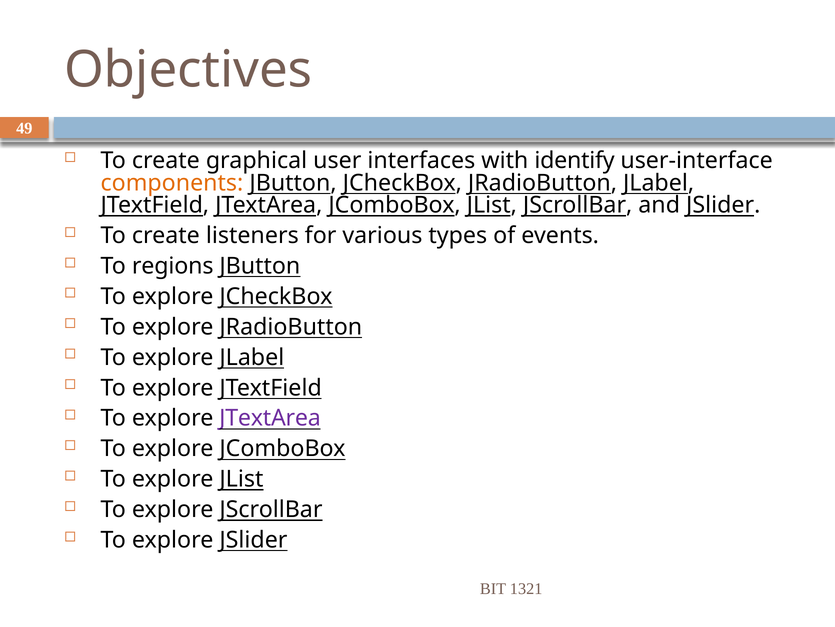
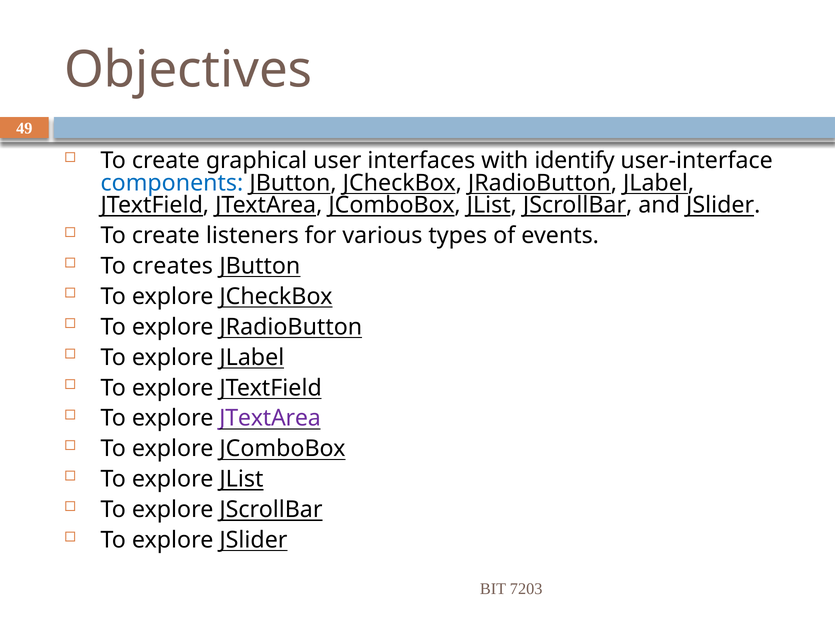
components colour: orange -> blue (172, 183)
regions: regions -> creates (173, 266)
1321: 1321 -> 7203 (526, 588)
